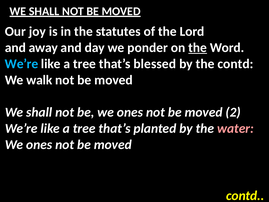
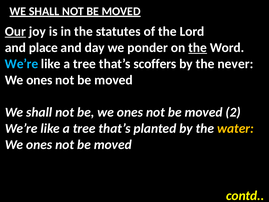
Our underline: none -> present (15, 31)
away: away -> place (43, 48)
blessed: blessed -> scoffers (155, 64)
the contd: contd -> never (235, 64)
walk: walk -> ones (39, 80)
water colour: pink -> yellow (235, 128)
